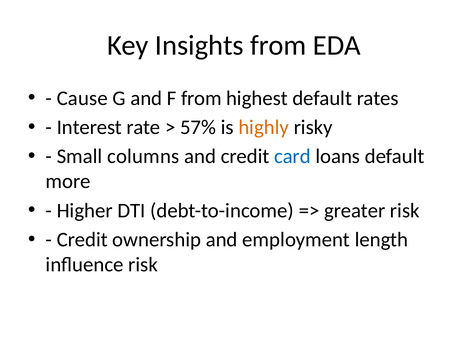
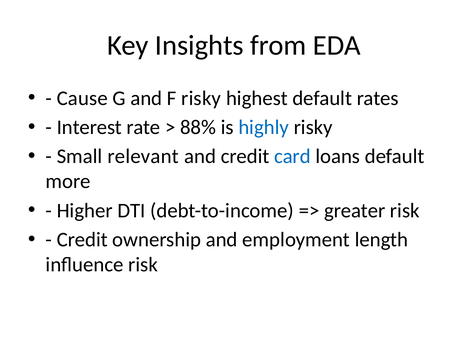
F from: from -> risky (201, 98)
57%: 57% -> 88% (198, 127)
highly colour: orange -> blue (264, 127)
columns: columns -> relevant (143, 156)
